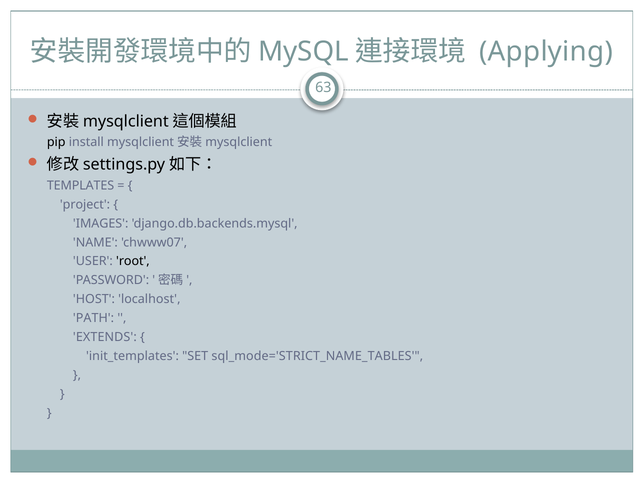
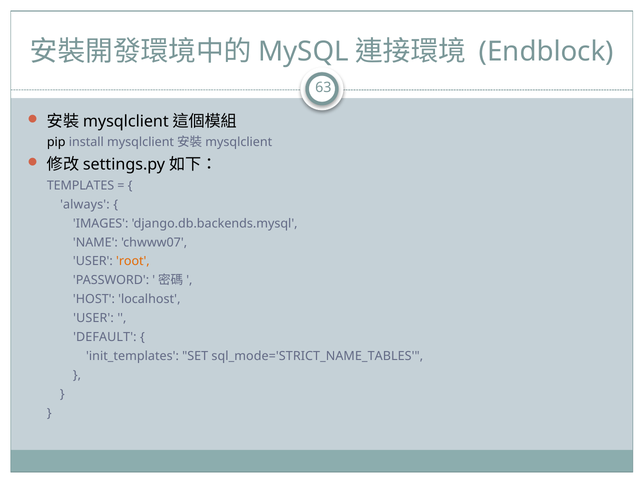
Applying: Applying -> Endblock (546, 52)
project: project -> always (85, 204)
root colour: black -> orange (133, 261)
PATH: PATH -> USER (93, 318)
EXTENDS: EXTENDS -> DEFAULT (105, 337)
